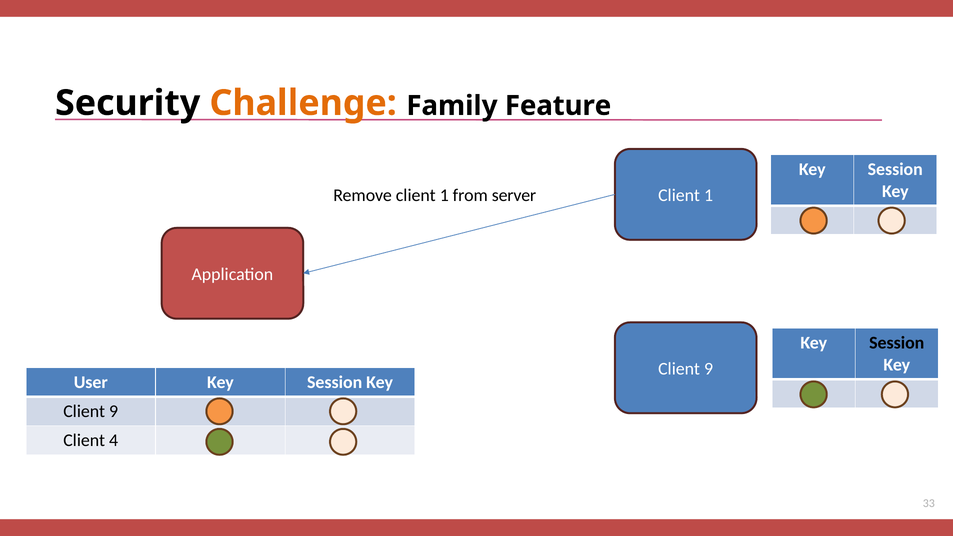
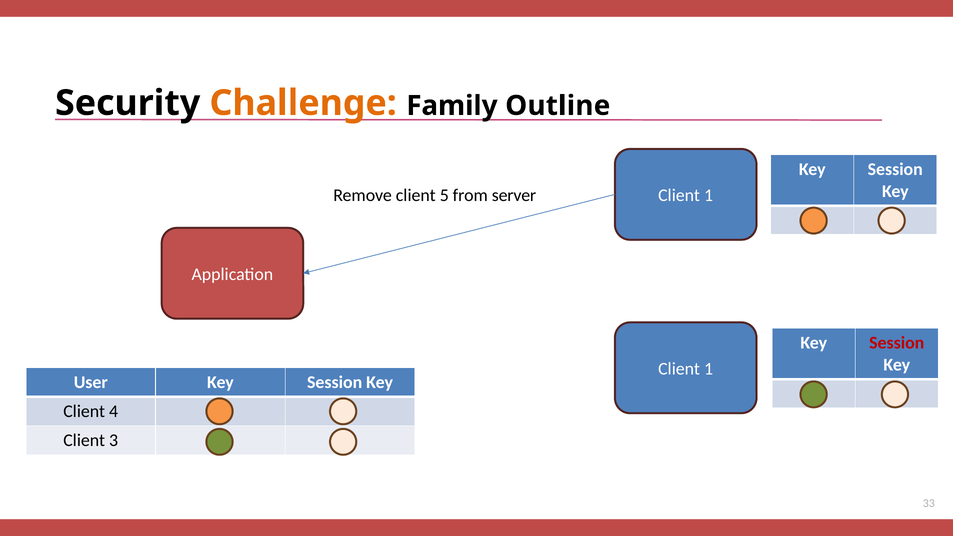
Feature: Feature -> Outline (558, 106)
Remove client 1: 1 -> 5 (444, 195)
Session colour: black -> red (897, 343)
9: 9 -> 1 (709, 369)
9: 9 -> 4 (114, 412)
4: 4 -> 3 (114, 441)
